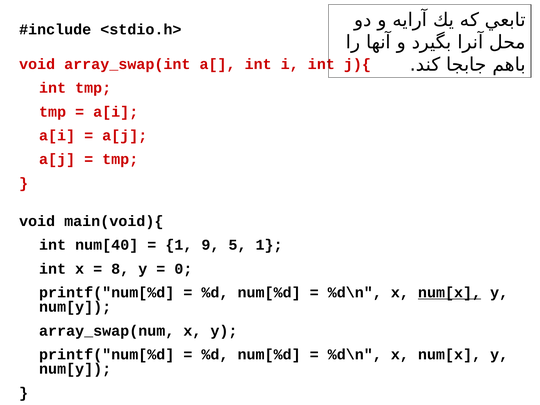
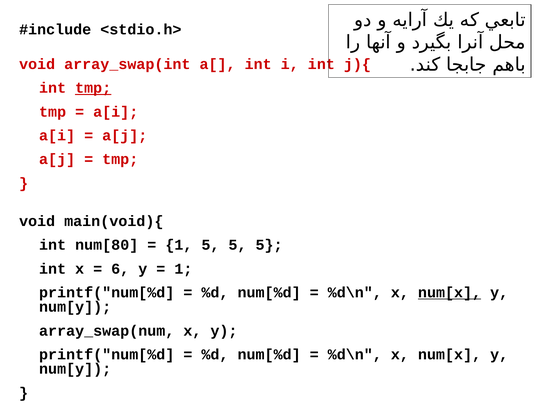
tmp underline: none -> present (93, 88)
num[40: num[40 -> num[80 (107, 245)
1 9: 9 -> 5 (210, 245)
1: 1 -> 5 (269, 245)
8: 8 -> 6 (120, 269)
0: 0 -> 1 (183, 269)
